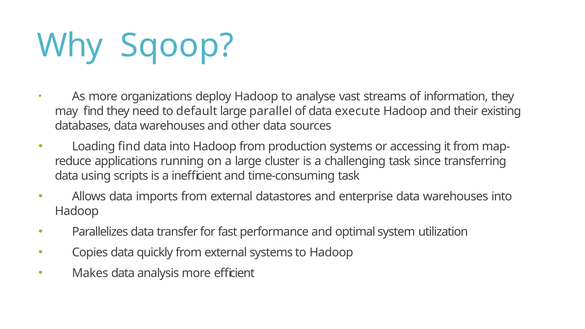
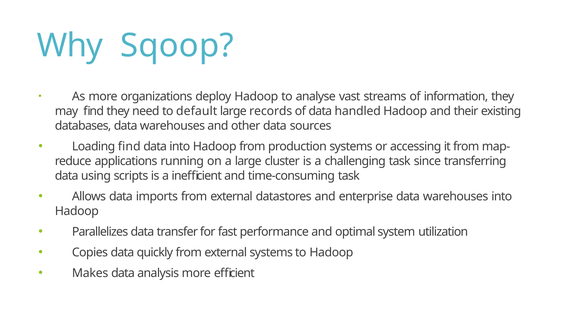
parallel: parallel -> records (271, 111)
execute: execute -> handled (358, 111)
